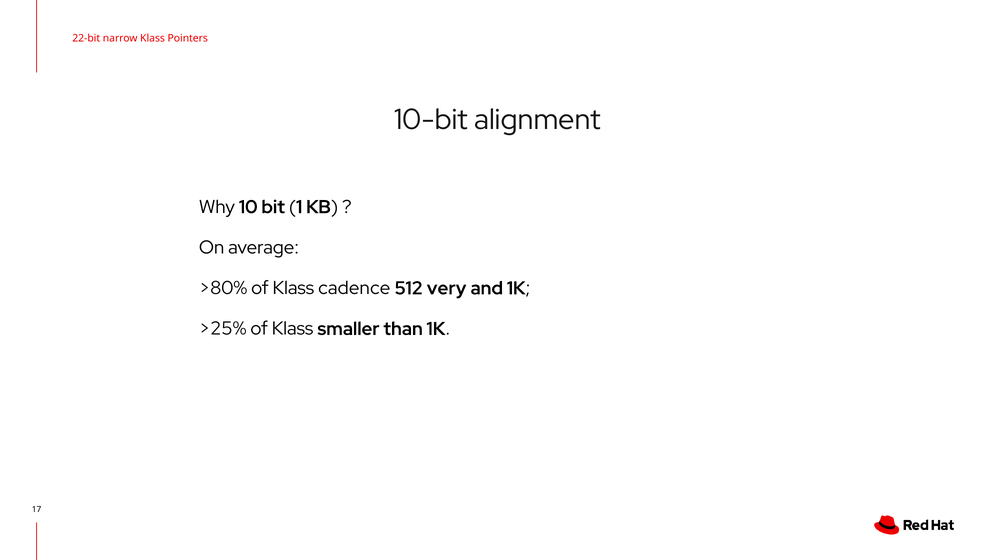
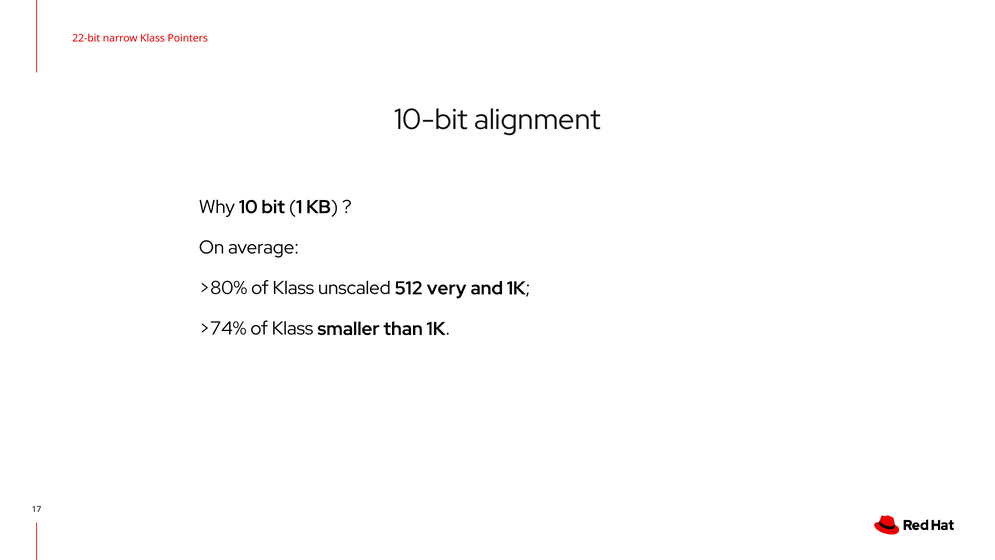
cadence: cadence -> unscaled (354, 288)
>25%: >25% -> >74% (223, 329)
